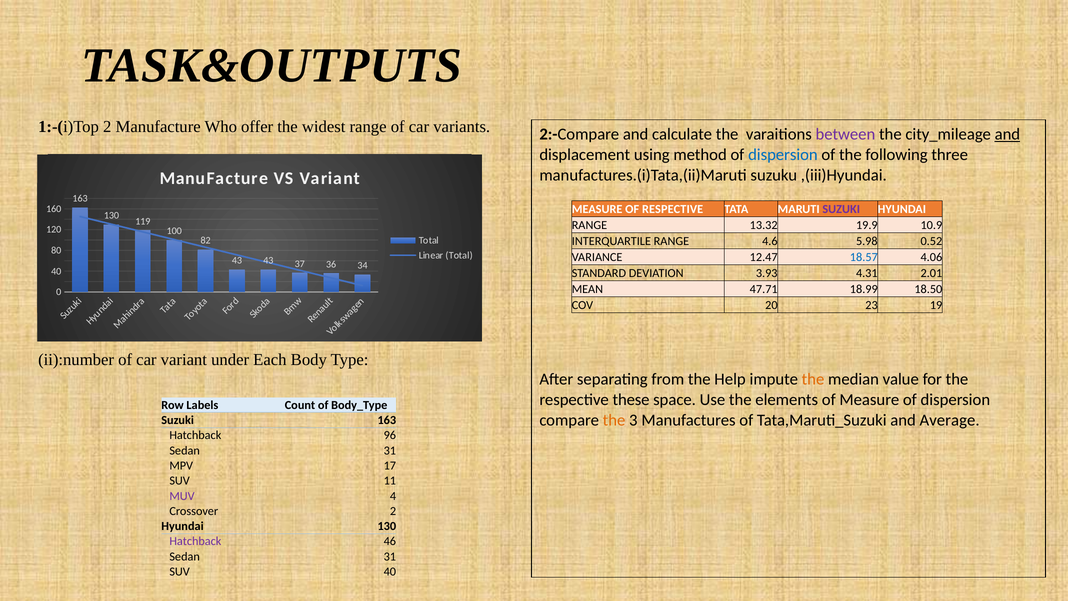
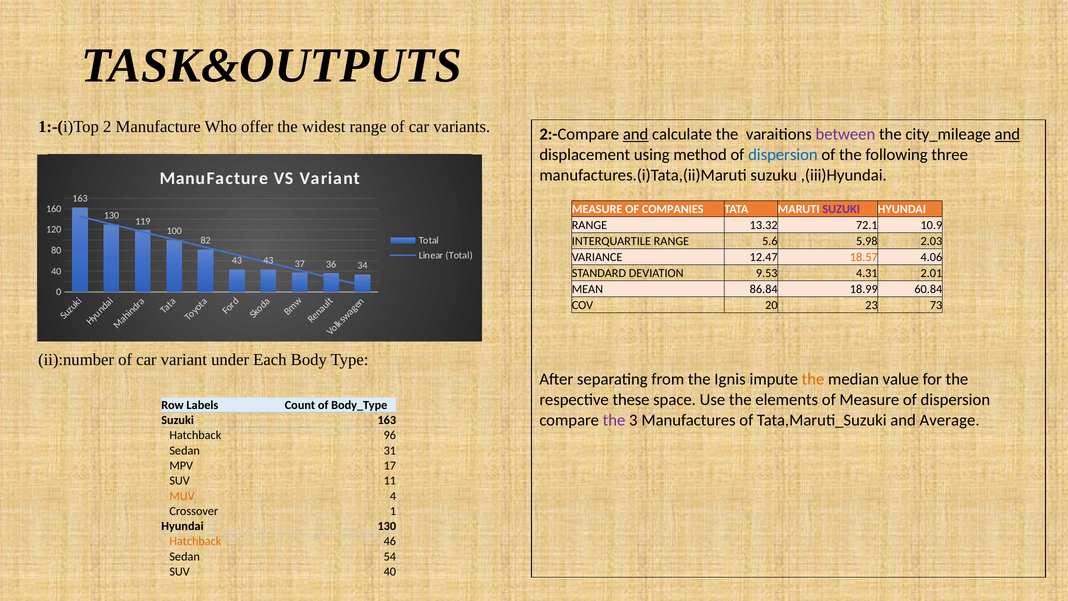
and underline: none -> present (636, 134)
OF RESPECTIVE: RESPECTIVE -> COMPANIES (673, 209)
19.9: 19.9 -> 72.1 (867, 225)
4.6: 4.6 -> 5.6 (770, 241)
0.52: 0.52 -> 2.03 (931, 241)
18.57 colour: blue -> orange (864, 257)
3.93: 3.93 -> 9.53 (767, 273)
47.71: 47.71 -> 86.84 (764, 289)
18.50: 18.50 -> 60.84 (928, 289)
19: 19 -> 73 (936, 305)
Help: Help -> Ignis (730, 379)
the colour: orange -> purple (614, 420)
MUV colour: purple -> orange (182, 496)
Crossover 2: 2 -> 1 (393, 511)
Hatchback colour: purple -> orange (195, 541)
31: 31 -> 54 (390, 556)
